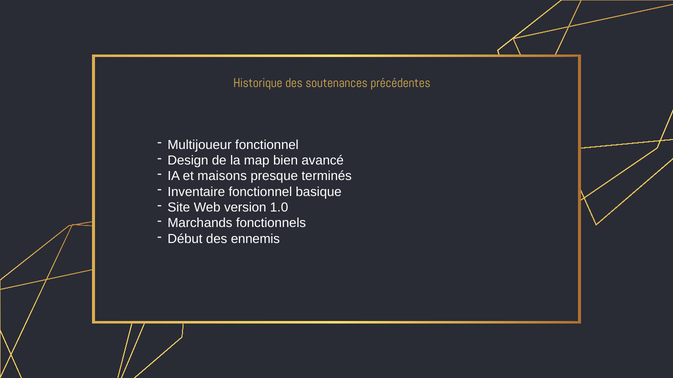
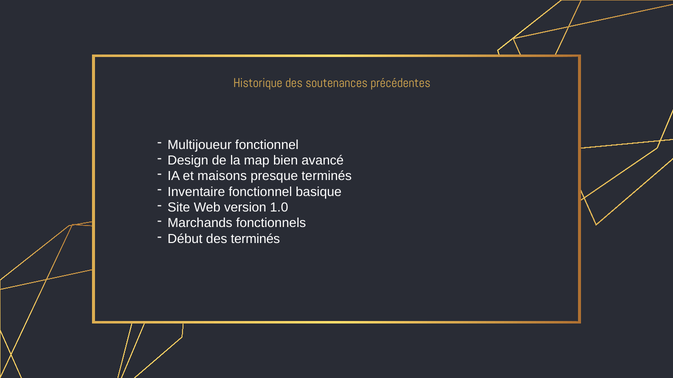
des ennemis: ennemis -> terminés (255, 239)
